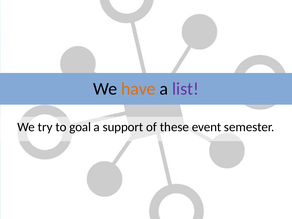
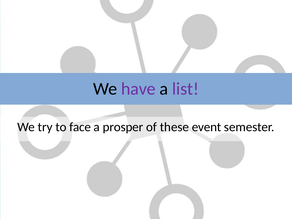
have colour: orange -> purple (138, 89)
goal: goal -> face (80, 127)
support: support -> prosper (123, 127)
